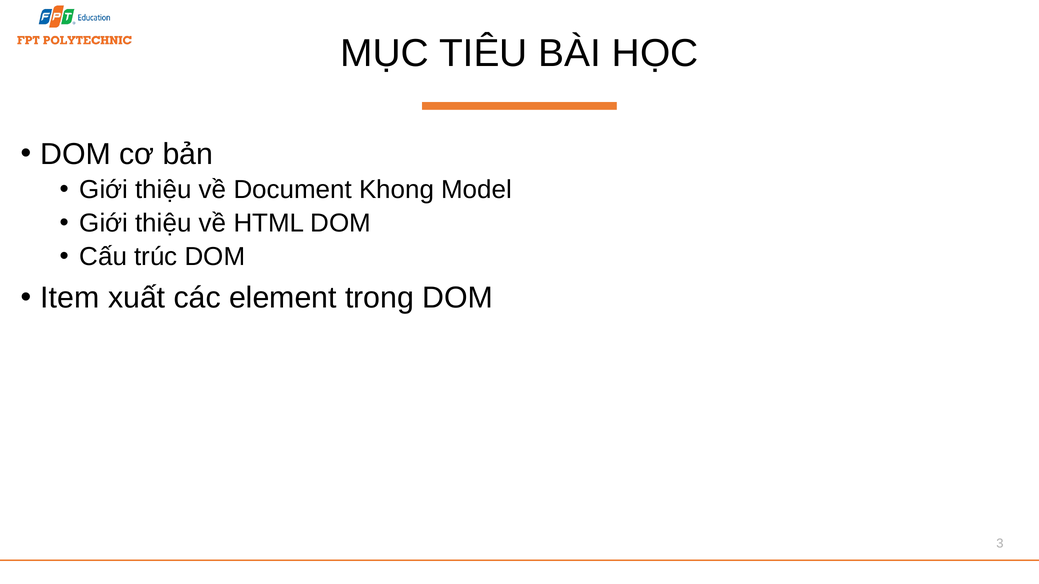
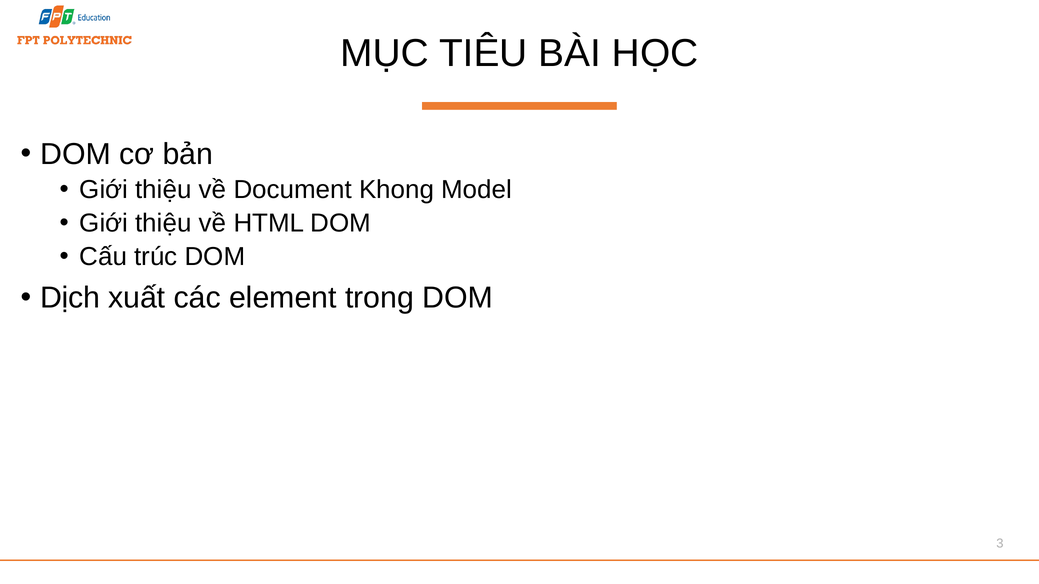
Item: Item -> Dịch (70, 298)
